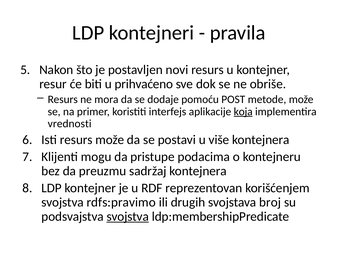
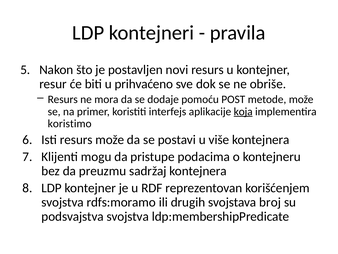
vrednosti: vrednosti -> koristimo (70, 123)
rdfs:pravimo: rdfs:pravimo -> rdfs:moramo (121, 202)
svojstva underline: present -> none (128, 216)
